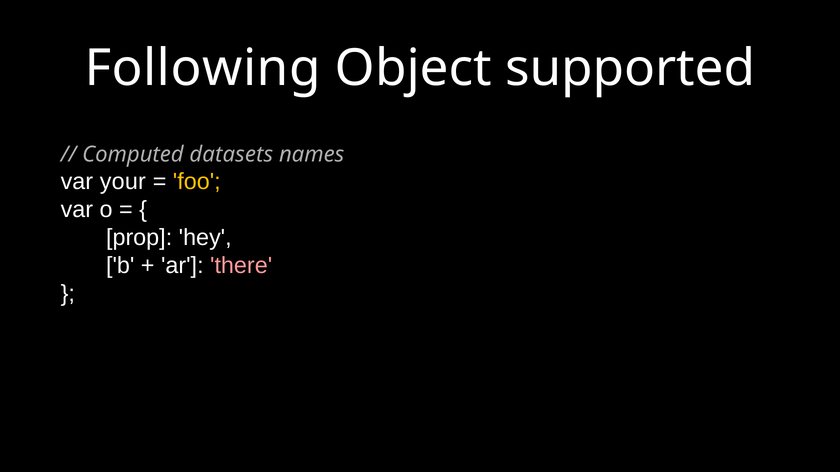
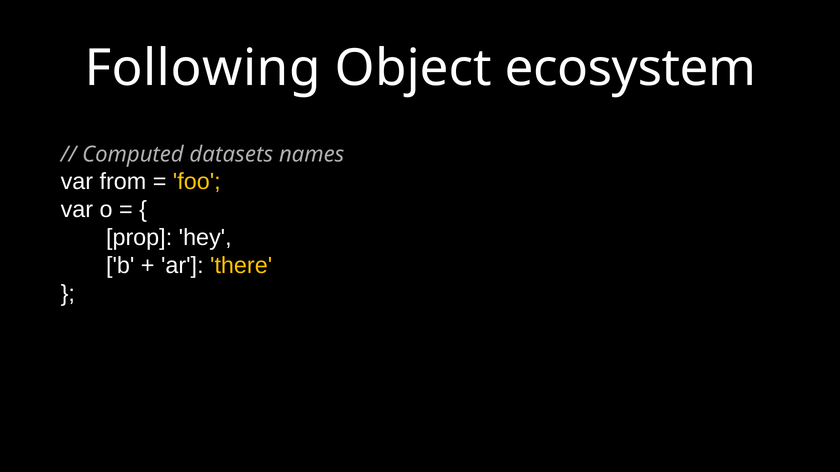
supported: supported -> ecosystem (630, 68)
your: your -> from (123, 182)
there colour: pink -> yellow (241, 266)
